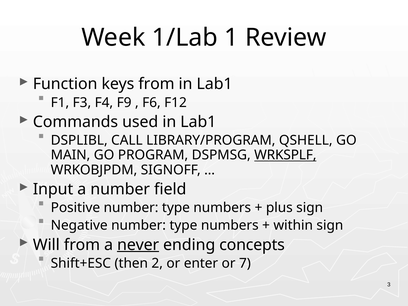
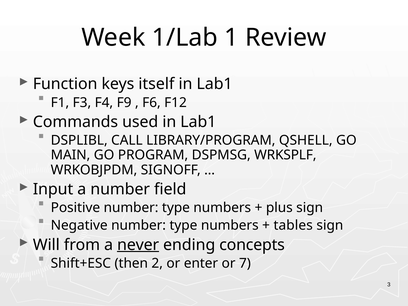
keys from: from -> itself (156, 84)
WRKSPLF underline: present -> none (285, 155)
within: within -> tables (293, 225)
